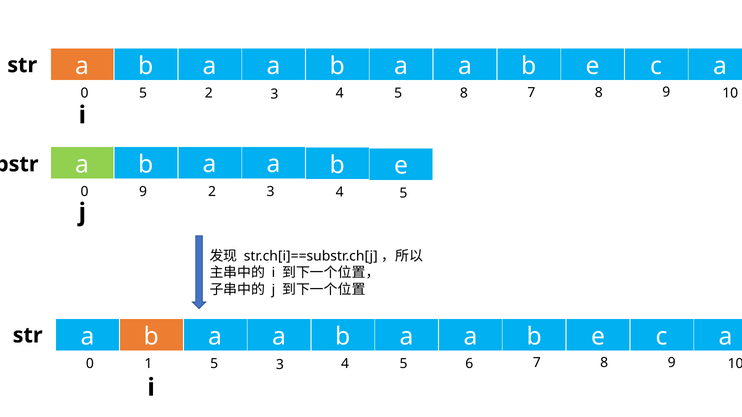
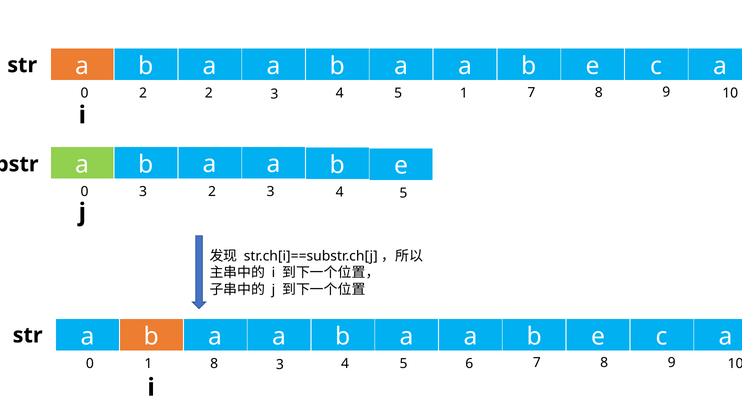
0 5: 5 -> 2 (143, 93)
5 8: 8 -> 1 (464, 93)
0 9: 9 -> 3 (143, 192)
1 5: 5 -> 8 (214, 364)
